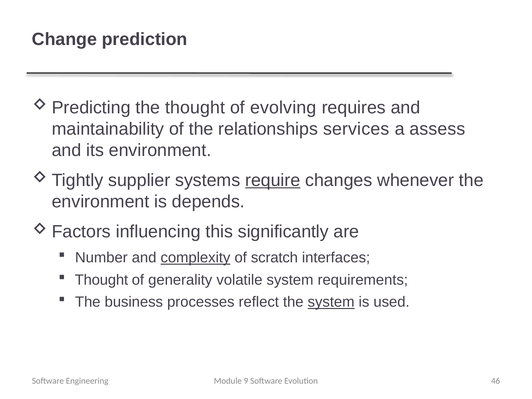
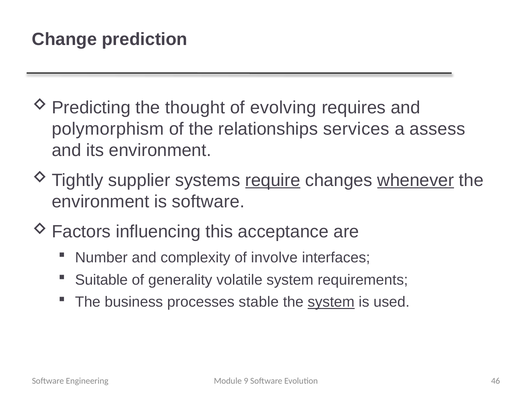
maintainability: maintainability -> polymorphism (108, 129)
whenever underline: none -> present (416, 180)
is depends: depends -> software (208, 202)
significantly: significantly -> acceptance (283, 232)
complexity underline: present -> none (195, 258)
scratch: scratch -> involve (274, 258)
Thought: Thought -> Suitable (101, 280)
reflect: reflect -> stable (259, 302)
